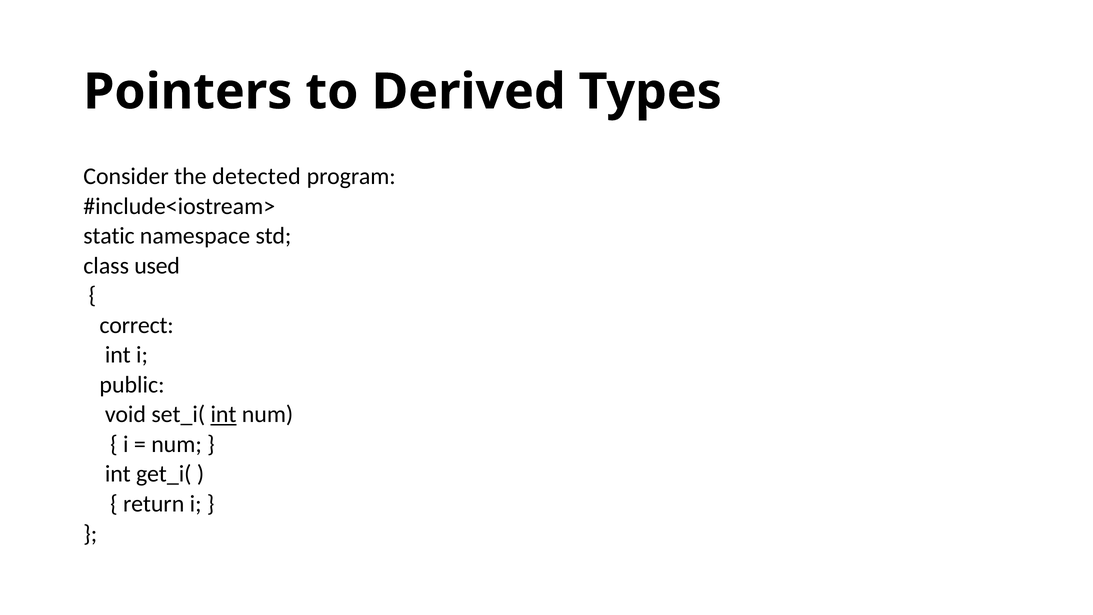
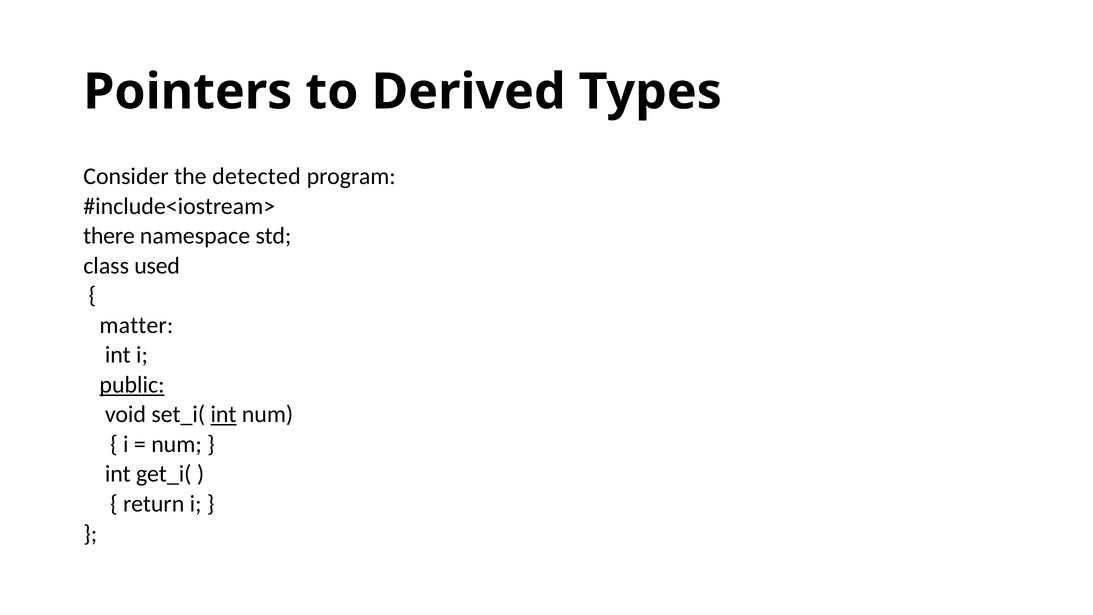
static: static -> there (109, 236)
correct: correct -> matter (136, 325)
public underline: none -> present (132, 385)
